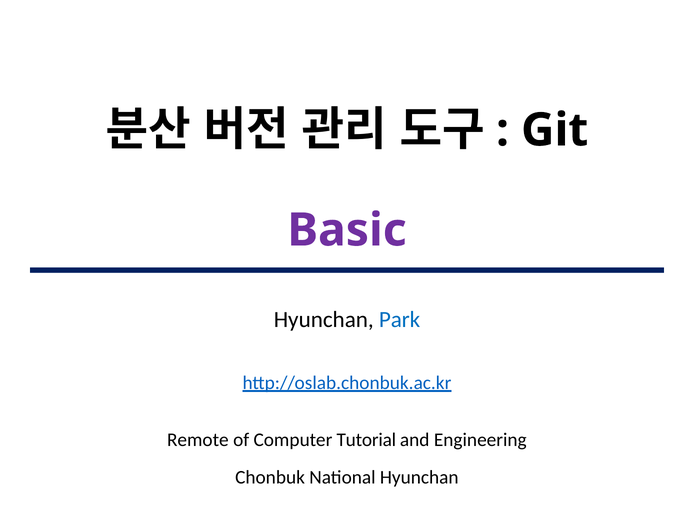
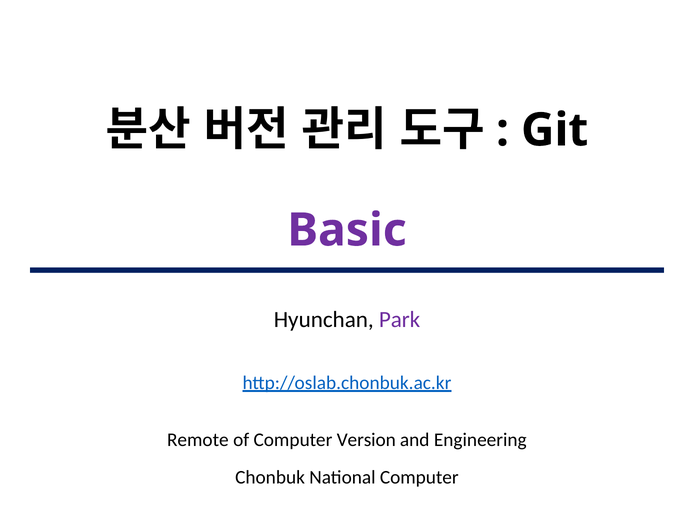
Park colour: blue -> purple (400, 319)
Tutorial: Tutorial -> Version (366, 440)
National Hyunchan: Hyunchan -> Computer (419, 477)
